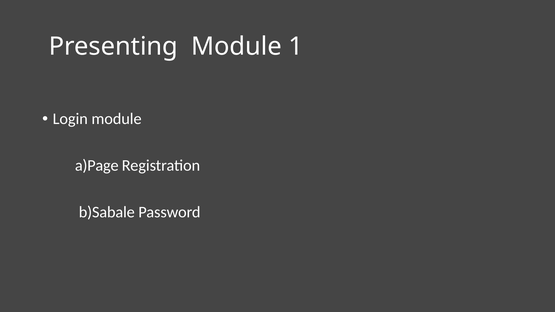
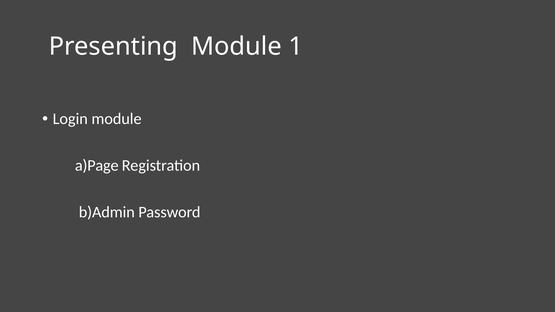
b)Sabale: b)Sabale -> b)Admin (107, 212)
